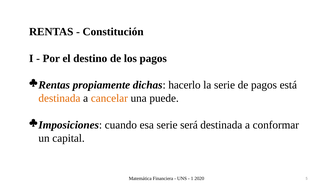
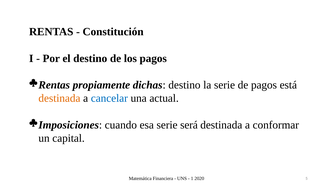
dichas hacerlo: hacerlo -> destino (184, 85)
cancelar colour: orange -> blue (109, 98)
puede: puede -> actual (164, 98)
